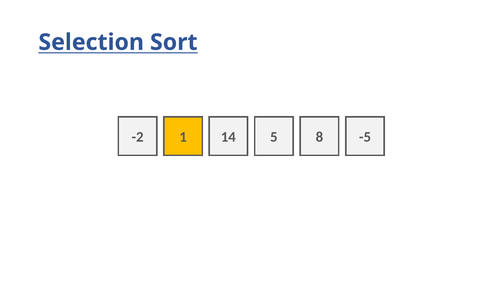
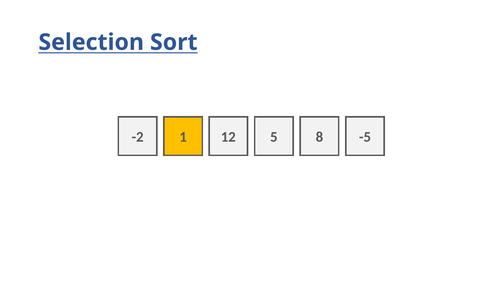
14: 14 -> 12 (228, 137)
